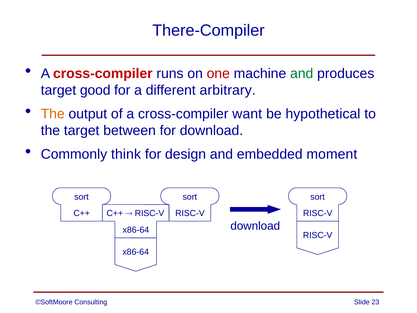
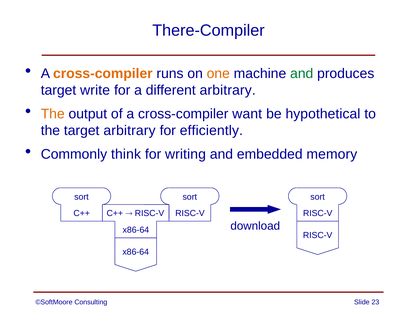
cross-compiler colour: red -> orange (103, 74)
one colour: red -> orange (218, 74)
good: good -> write (95, 90)
target between: between -> arbitrary (129, 131)
for download: download -> efficiently (211, 131)
design: design -> writing (185, 154)
moment: moment -> memory (332, 154)
